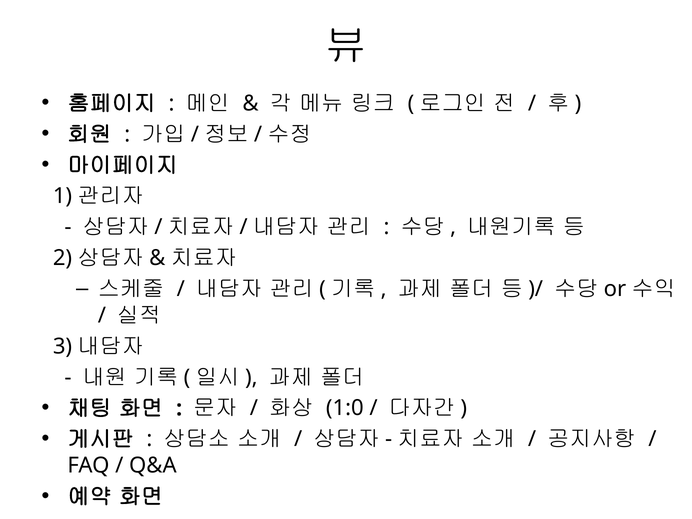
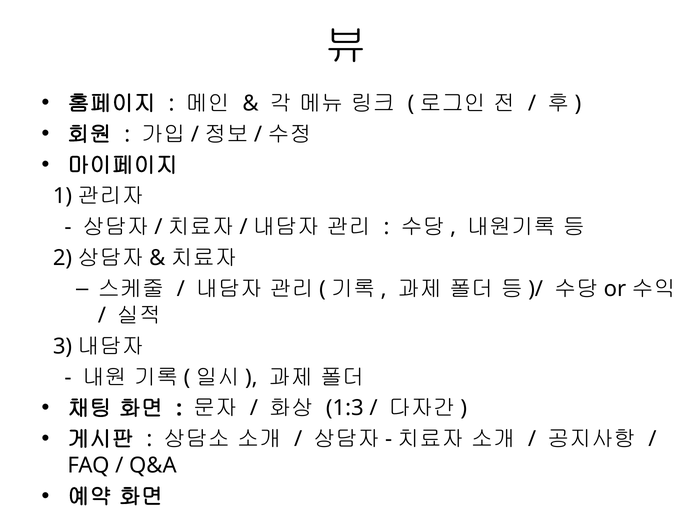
1:0: 1:0 -> 1:3 (345, 408)
